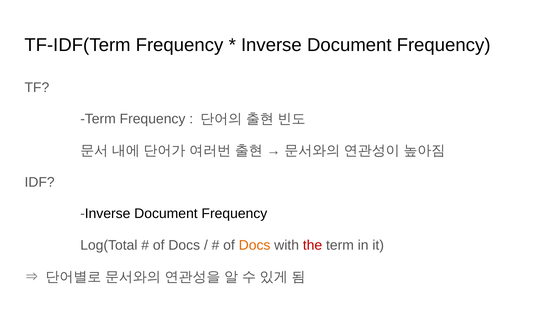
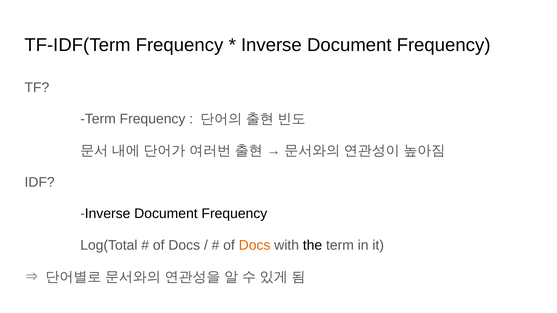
the colour: red -> black (313, 245)
